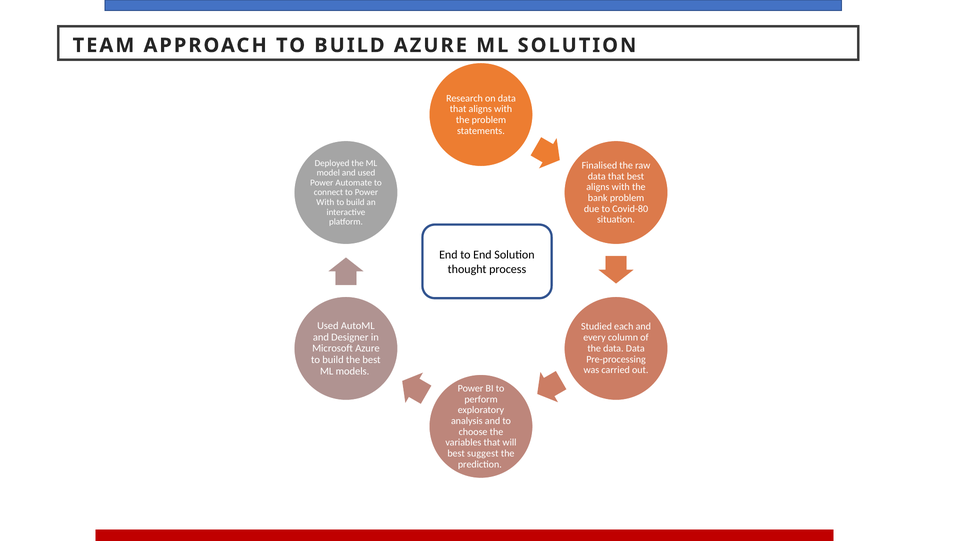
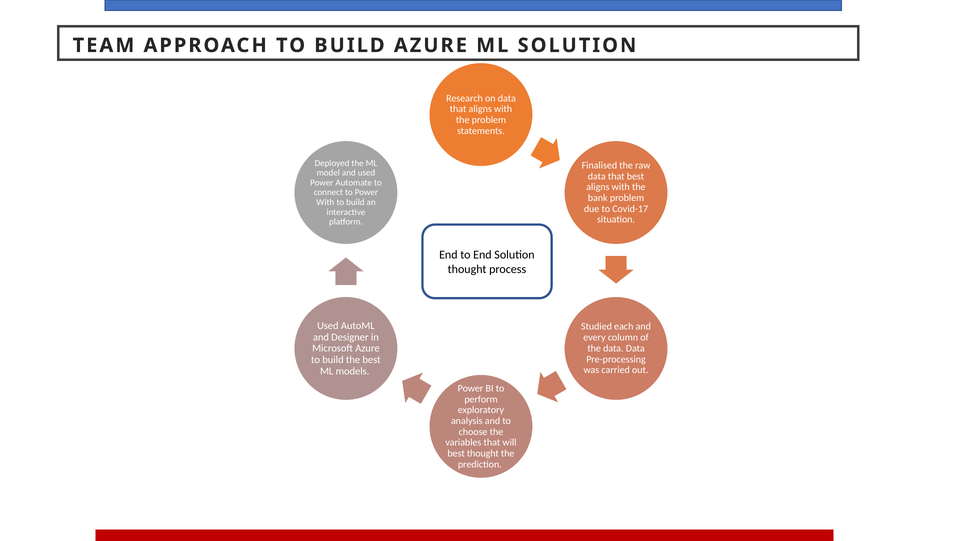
Covid-80: Covid-80 -> Covid-17 (630, 209)
best suggest: suggest -> thought (483, 454)
